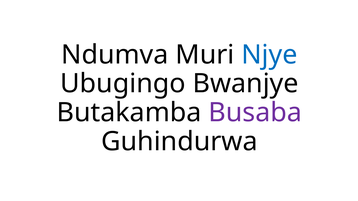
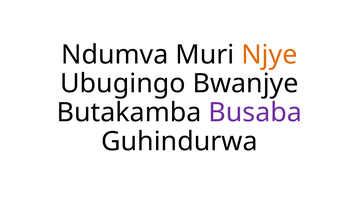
Njye colour: blue -> orange (269, 55)
